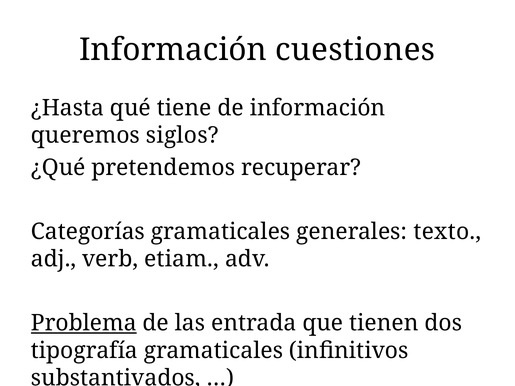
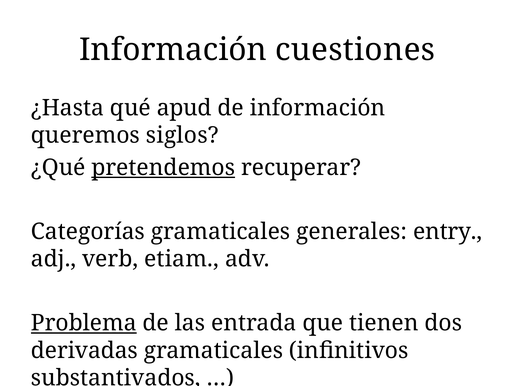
tiene: tiene -> apud (184, 108)
pretendemos underline: none -> present (163, 168)
texto: texto -> entry (448, 232)
tipografía: tipografía -> derivadas (84, 351)
